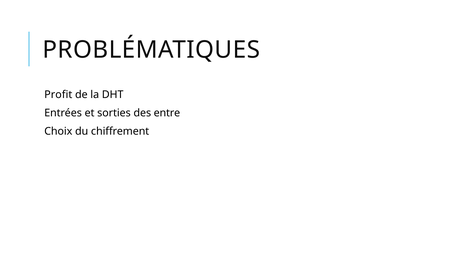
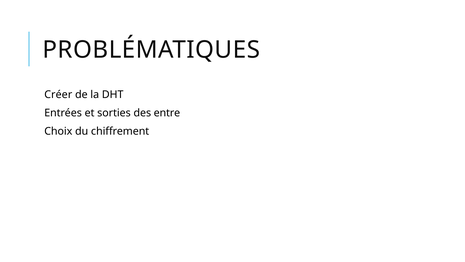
Profit: Profit -> Créer (58, 95)
